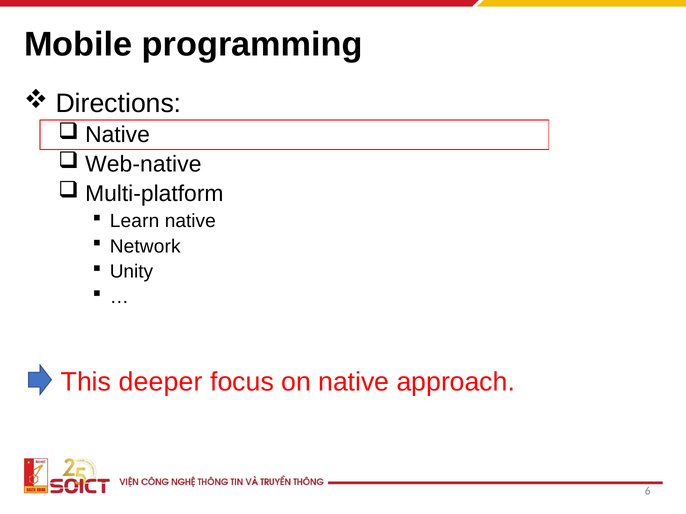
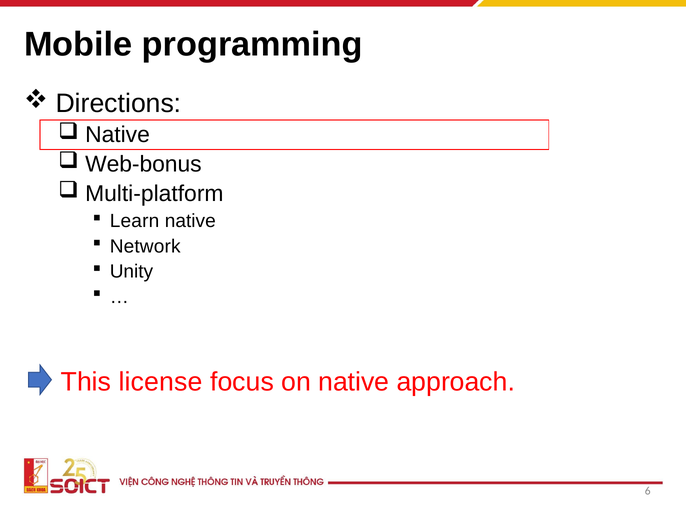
Web-native: Web-native -> Web-bonus (143, 164)
deeper: deeper -> license (161, 382)
